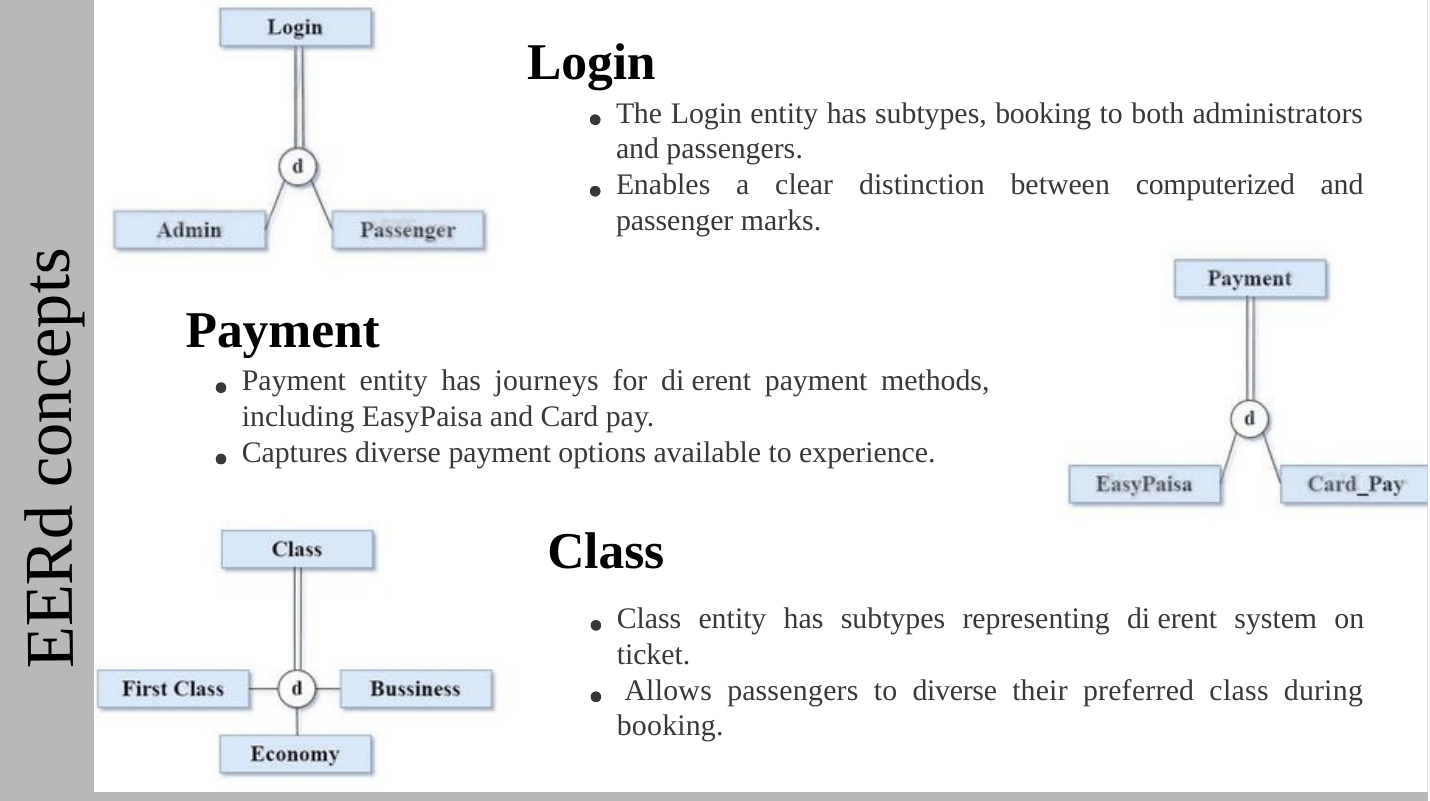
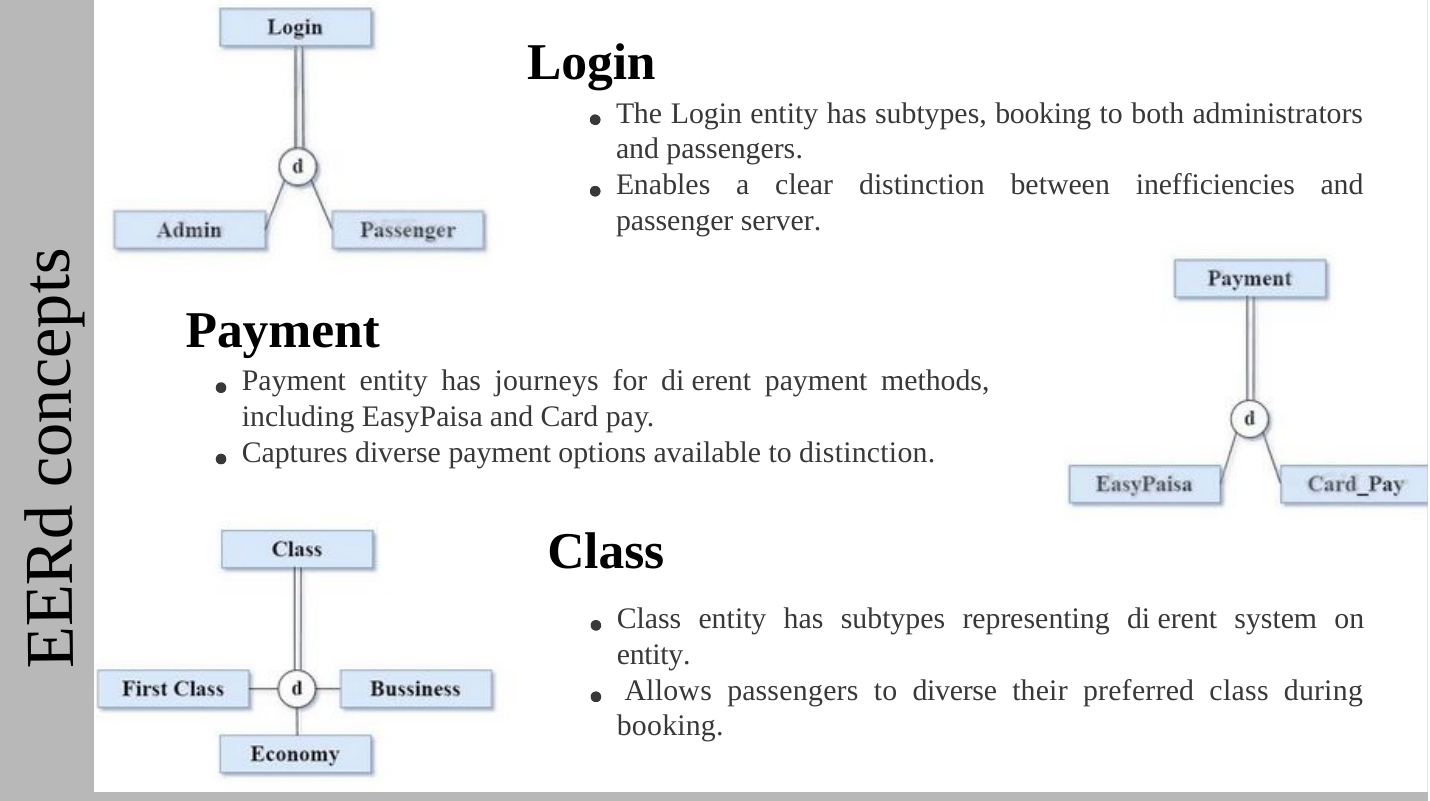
computerized: computerized -> inefficiencies (1215, 185)
marks: marks -> server (781, 220)
to experience: experience -> distinction (867, 452)
ticket: ticket -> entity (654, 654)
